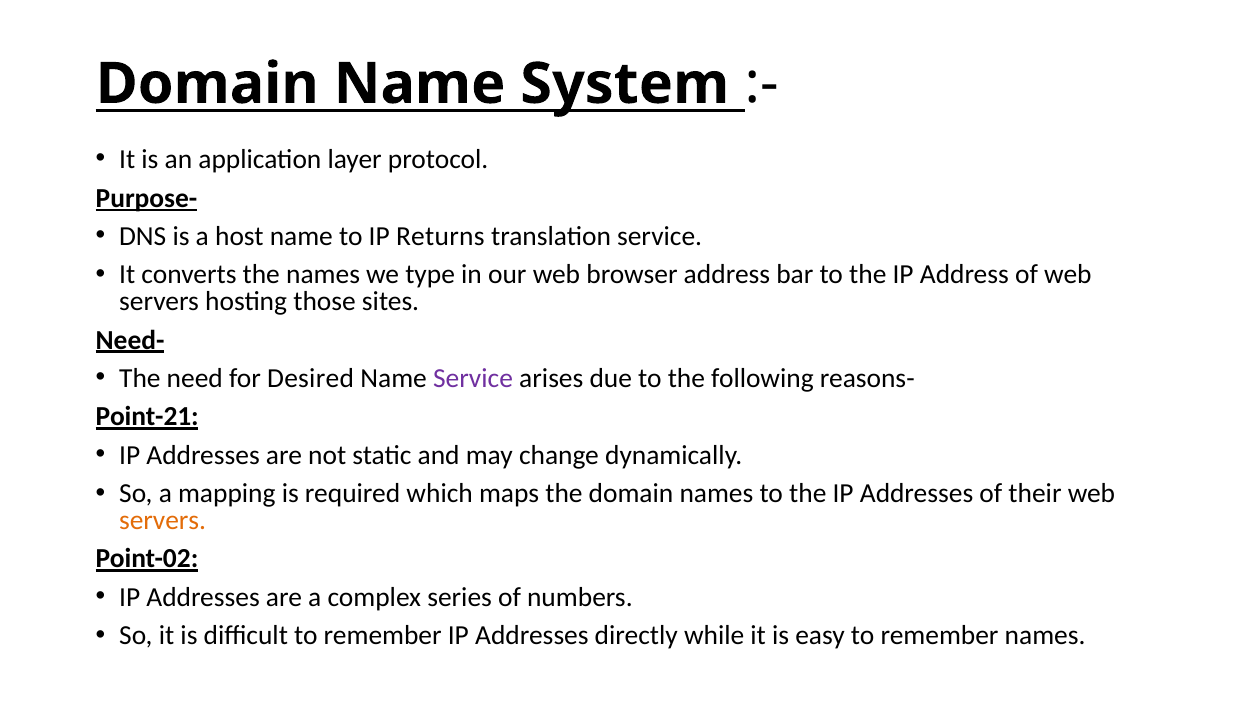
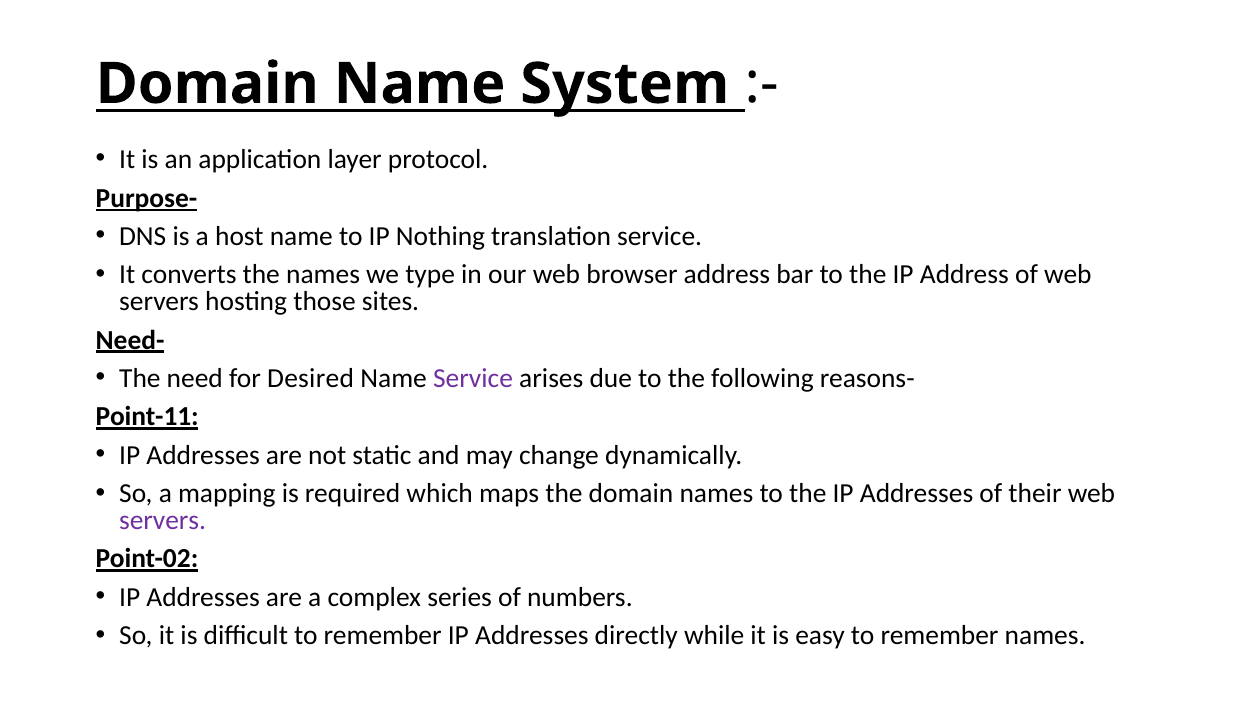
Returns: Returns -> Nothing (440, 236)
Point-21: Point-21 -> Point-11 (147, 417)
servers colour: orange -> purple (163, 520)
